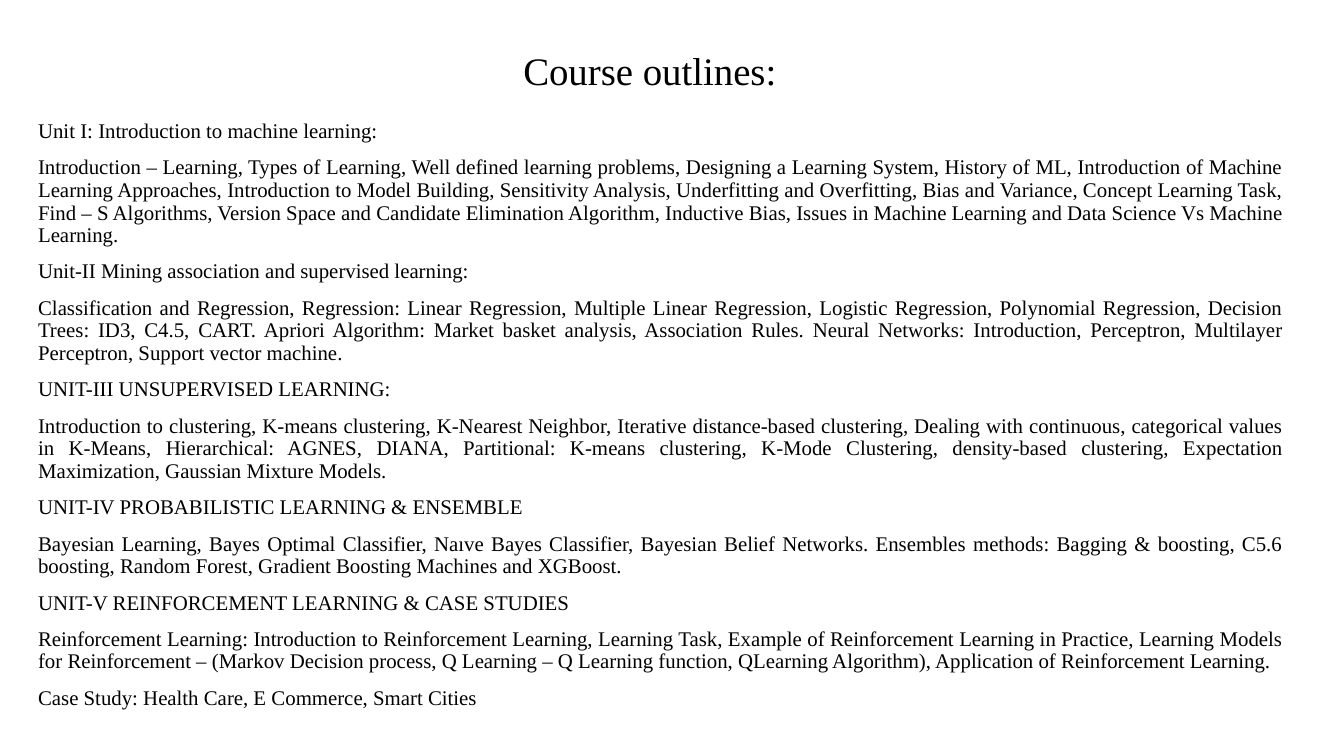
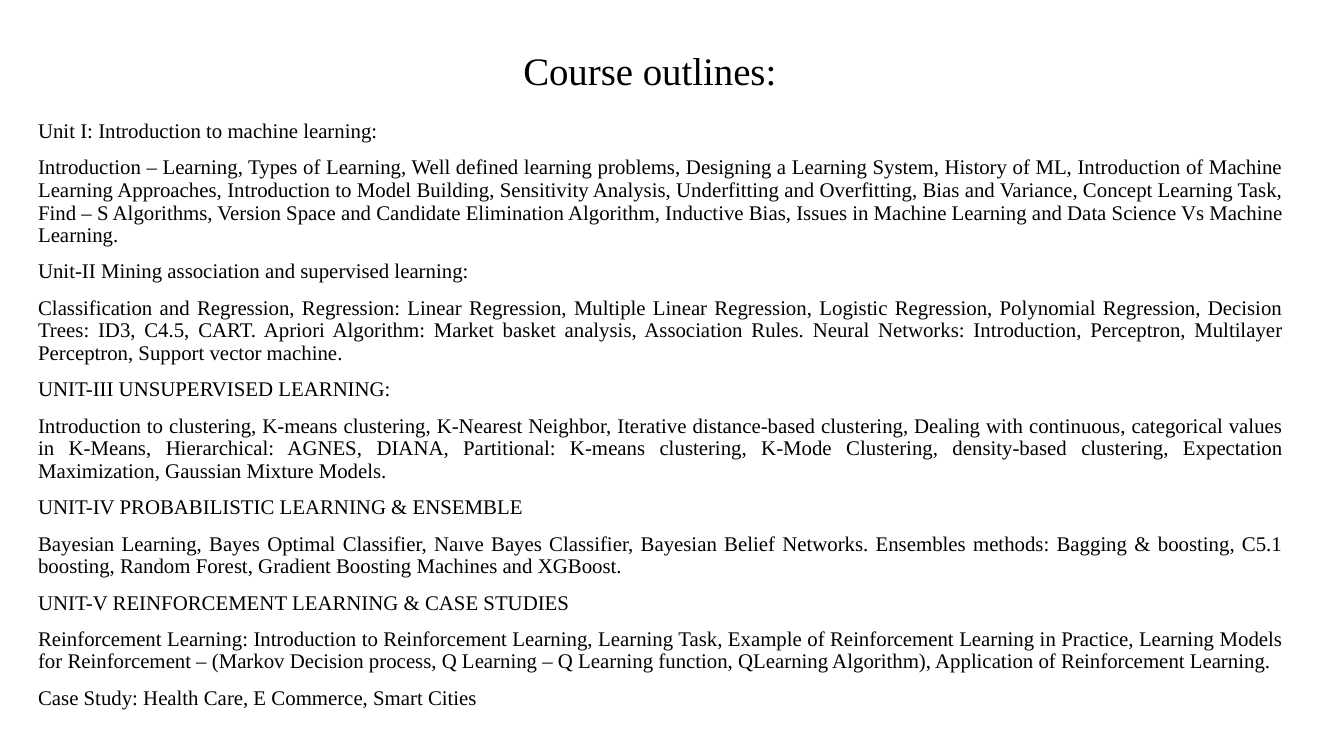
C5.6: C5.6 -> C5.1 (1262, 544)
